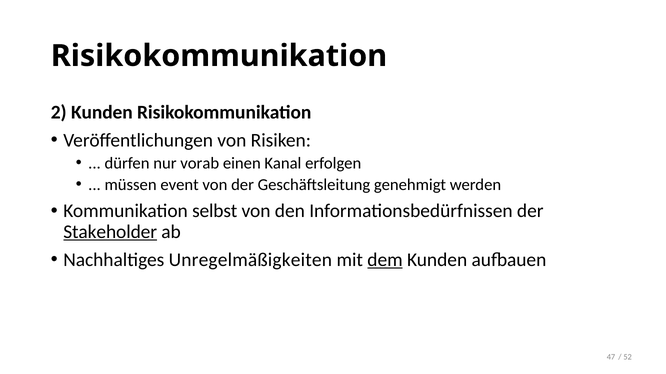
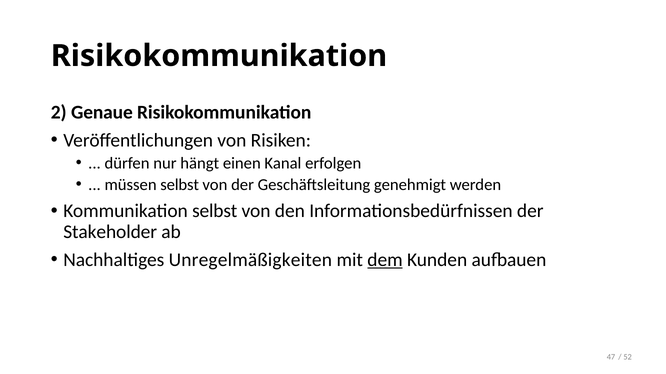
2 Kunden: Kunden -> Genaue (102, 113)
vorab: vorab -> hängt (200, 163)
müssen event: event -> selbst (180, 185)
Stakeholder underline: present -> none (110, 232)
